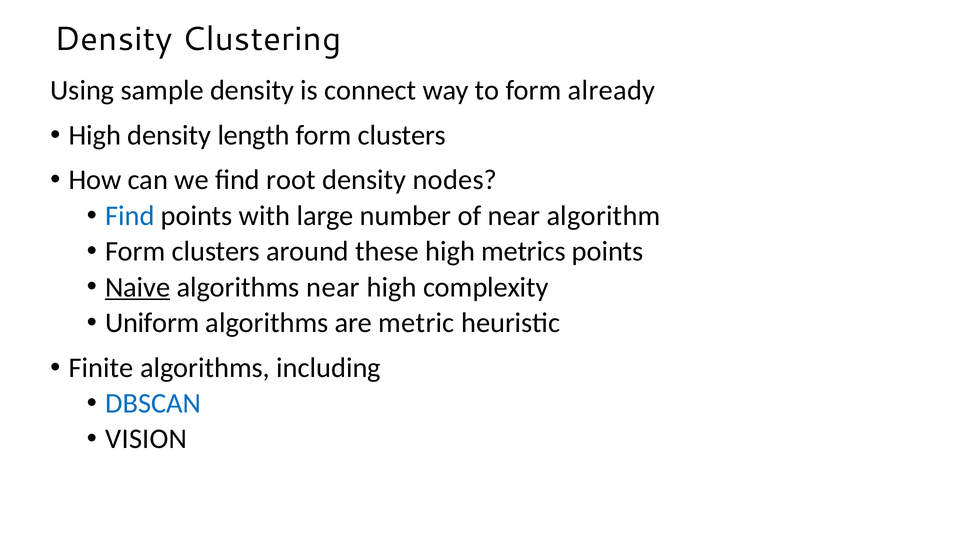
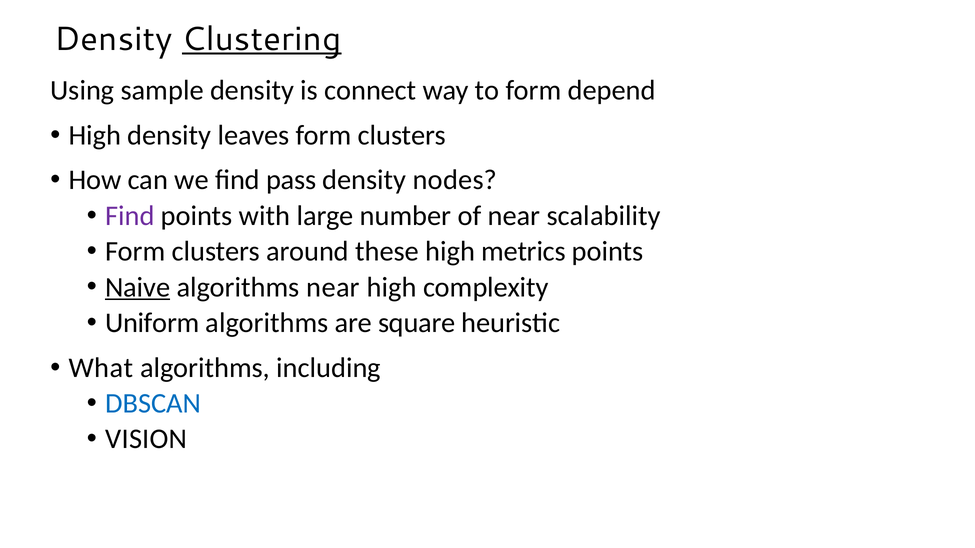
Clustering underline: none -> present (262, 39)
already: already -> depend (612, 90)
length: length -> leaves (254, 135)
root: root -> pass (291, 180)
Find colour: blue -> purple (130, 216)
algorithm: algorithm -> scalability (604, 216)
metric: metric -> square (417, 323)
Finite: Finite -> What (101, 368)
